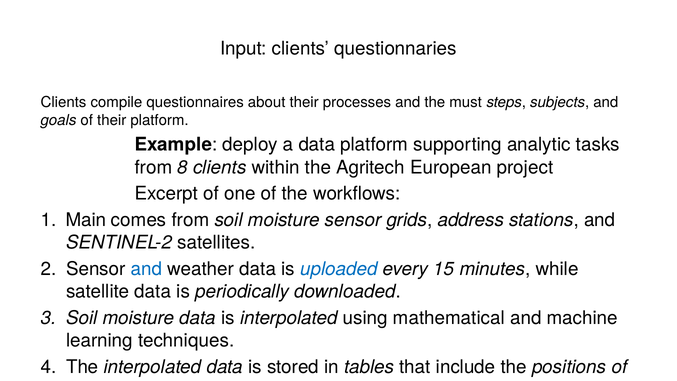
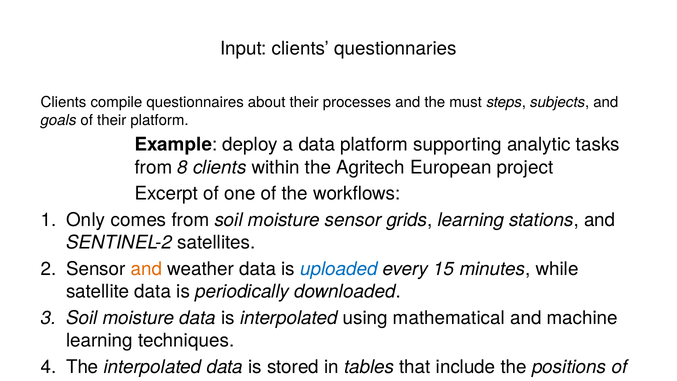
Main: Main -> Only (86, 220)
grids address: address -> learning (471, 220)
and colour: blue -> orange (147, 269)
